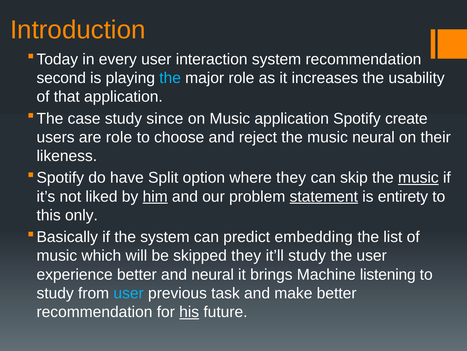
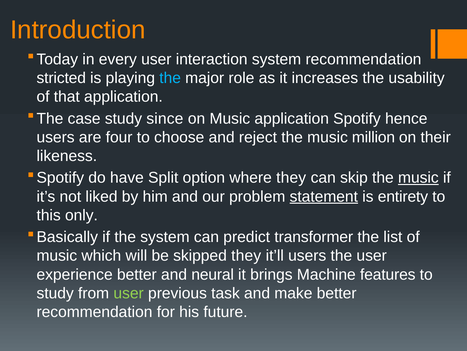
second: second -> stricted (61, 78)
create: create -> hence (406, 118)
are role: role -> four (119, 137)
music neural: neural -> million (373, 137)
him underline: present -> none (155, 196)
embedding: embedding -> transformer (314, 237)
it’ll study: study -> users (307, 255)
listening: listening -> features (388, 274)
user colour: light blue -> light green (129, 293)
his underline: present -> none (189, 311)
